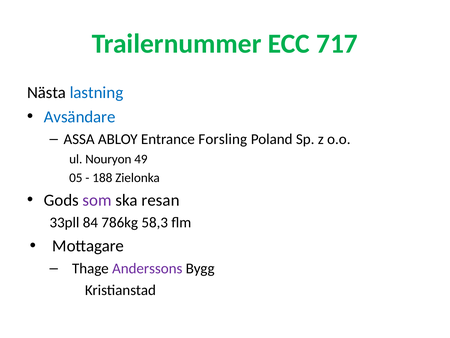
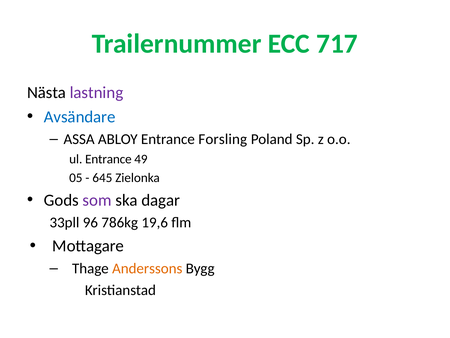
lastning colour: blue -> purple (96, 92)
ul Nouryon: Nouryon -> Entrance (108, 159)
188: 188 -> 645 (102, 178)
resan: resan -> dagar (161, 200)
84: 84 -> 96 (90, 222)
58,3: 58,3 -> 19,6 (155, 222)
Anderssons colour: purple -> orange (147, 268)
